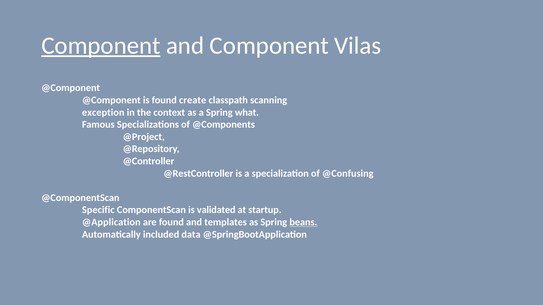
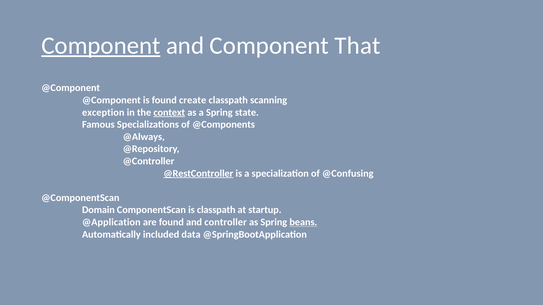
Vilas: Vilas -> That (358, 46)
context underline: none -> present (169, 113)
what: what -> state (247, 113)
@Project: @Project -> @Always (144, 137)
@RestController underline: none -> present (198, 174)
Specific: Specific -> Domain (98, 210)
is validated: validated -> classpath (216, 210)
templates: templates -> controller (226, 222)
